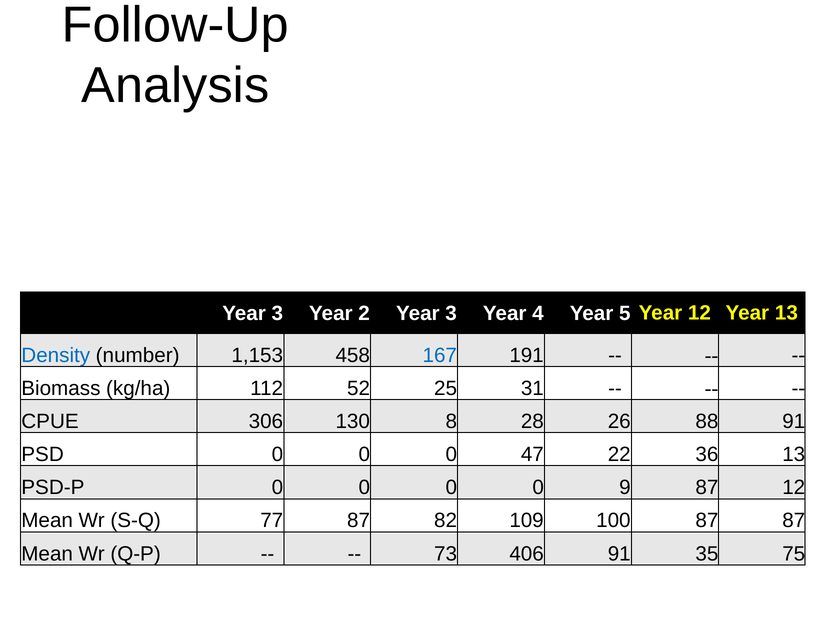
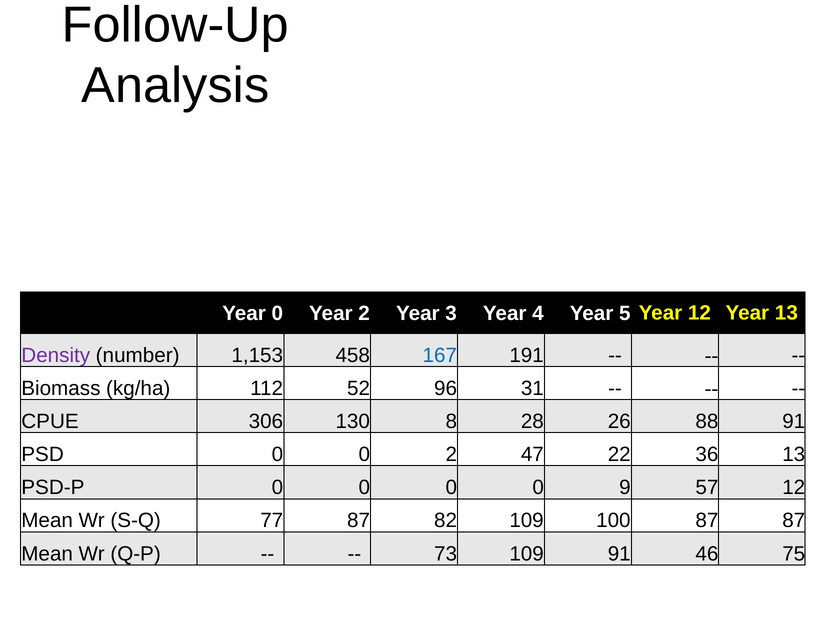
3: 3 -> 0 (277, 313)
Density colour: blue -> purple (56, 355)
25: 25 -> 96 (446, 388)
PSD 0 0 0: 0 -> 2 (451, 454)
9 87: 87 -> 57 (707, 487)
73 406: 406 -> 109 (527, 553)
35: 35 -> 46 (707, 553)
